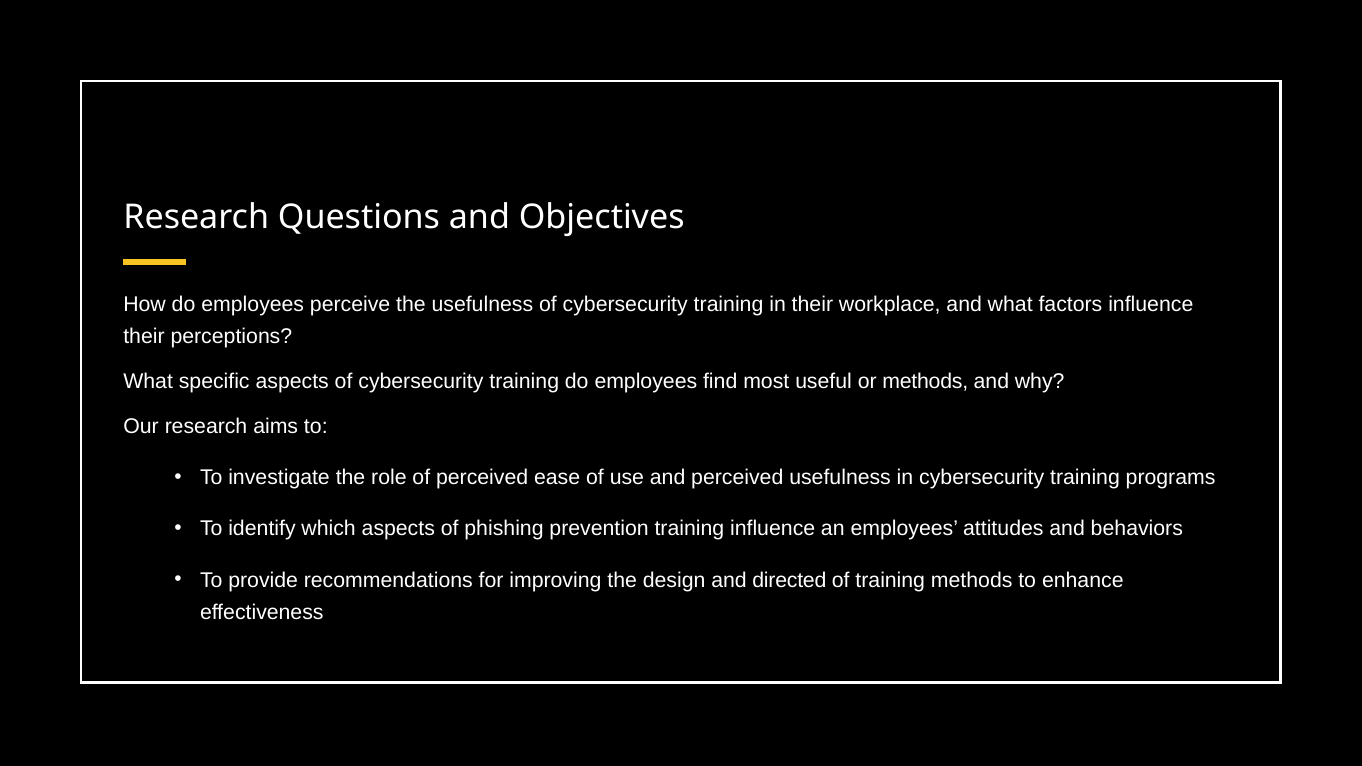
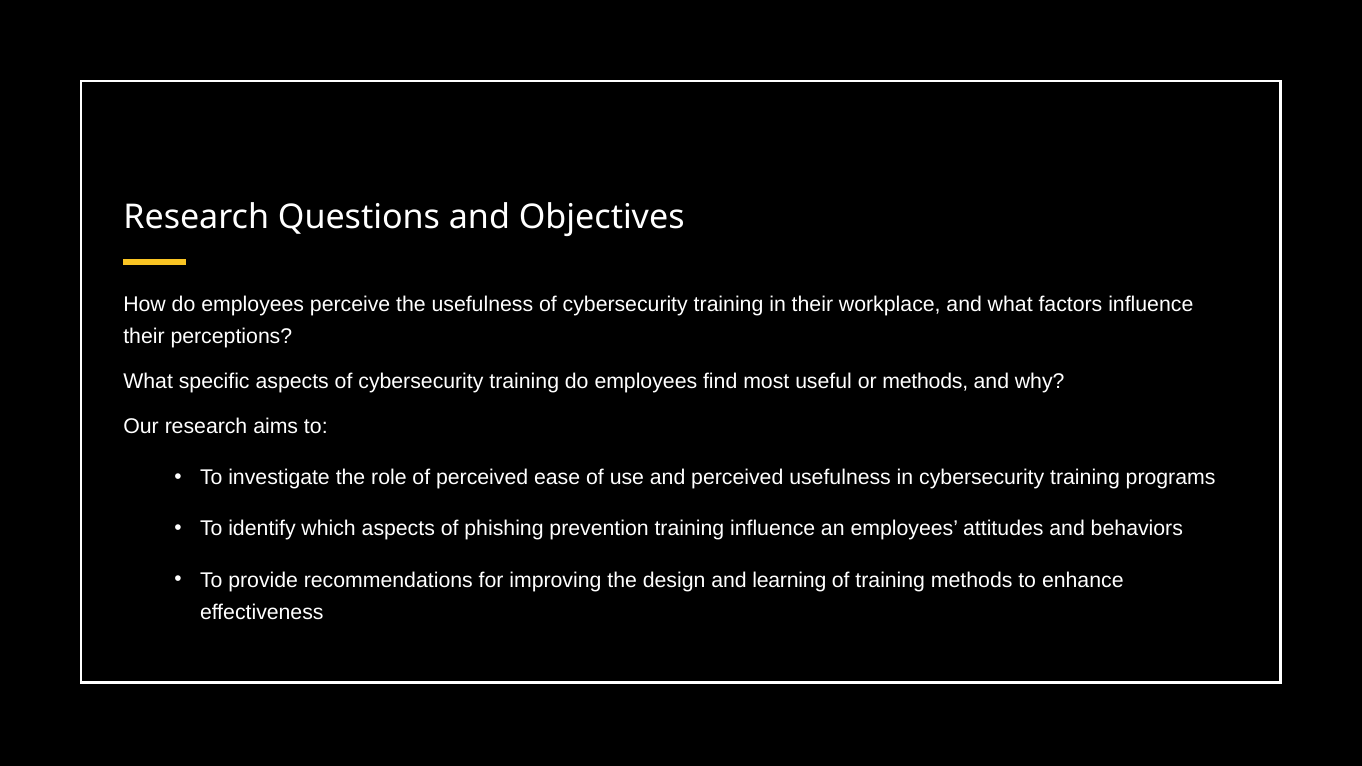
directed: directed -> learning (789, 580)
